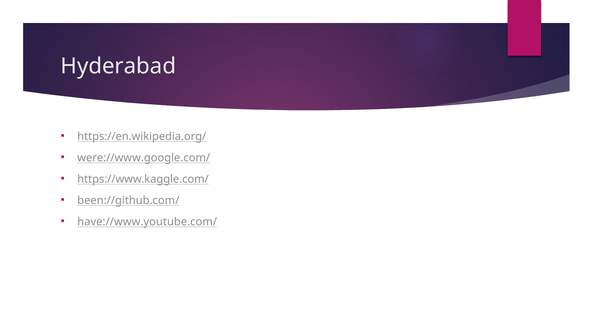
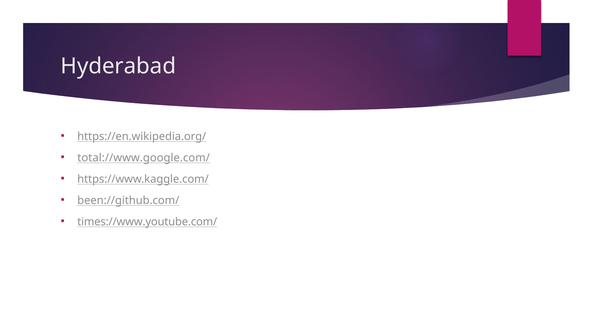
were://www.google.com/: were://www.google.com/ -> total://www.google.com/ (144, 158)
have://www.youtube.com/: have://www.youtube.com/ -> times://www.youtube.com/ (147, 222)
